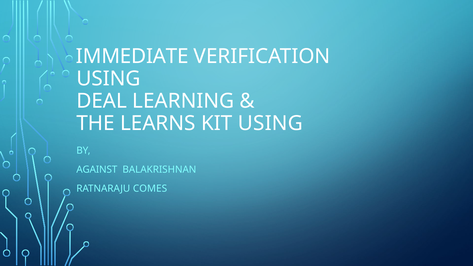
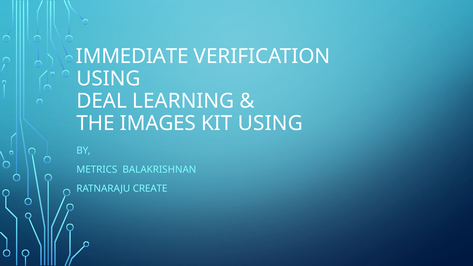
LEARNS: LEARNS -> IMAGES (158, 123)
AGAINST: AGAINST -> METRICS (97, 170)
COMES: COMES -> CREATE (150, 189)
